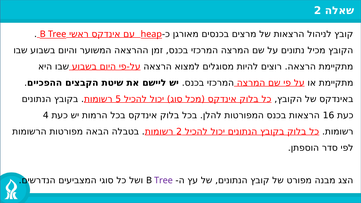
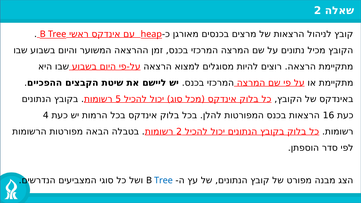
Tree colour: purple -> blue (163, 180)
